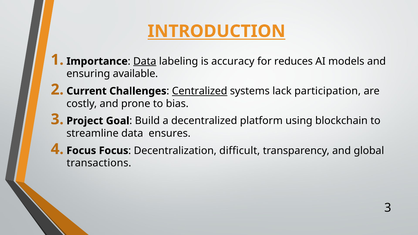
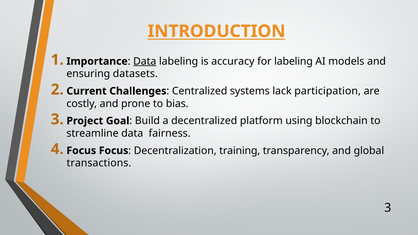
for reduces: reduces -> labeling (293, 61)
available: available -> datasets (135, 74)
Centralized underline: present -> none (200, 91)
ensures: ensures -> fairness (170, 133)
difficult: difficult -> training (240, 151)
